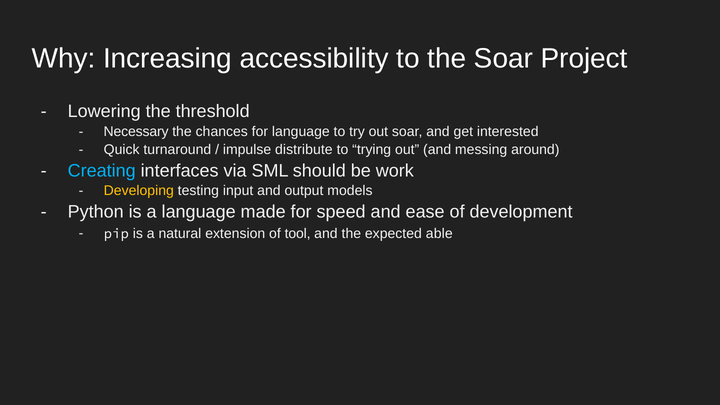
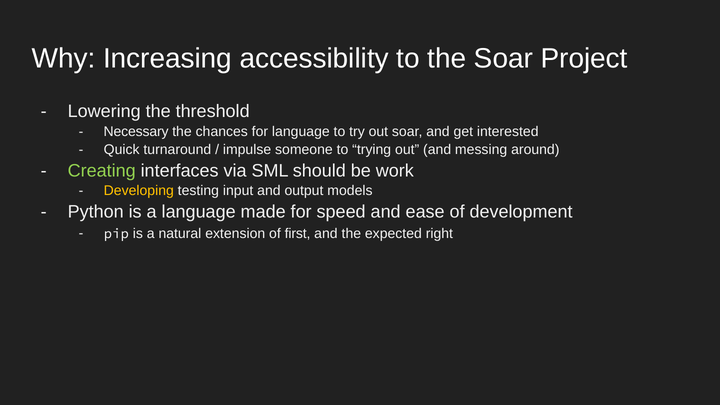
distribute: distribute -> someone (304, 150)
Creating colour: light blue -> light green (102, 171)
tool: tool -> first (298, 233)
able: able -> right (439, 233)
